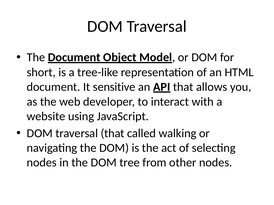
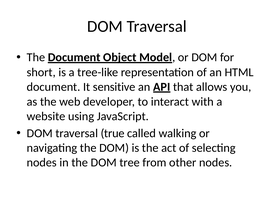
traversal that: that -> true (113, 134)
